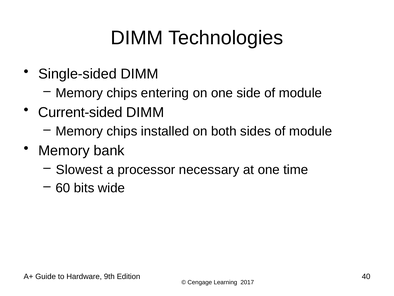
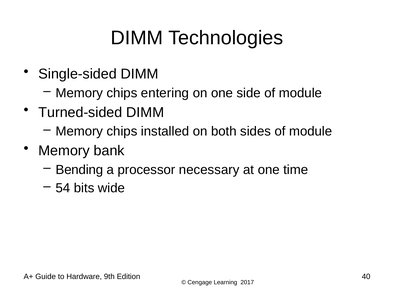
Current-sided: Current-sided -> Turned-sided (80, 112)
Slowest: Slowest -> Bending (79, 169)
60: 60 -> 54 (63, 188)
